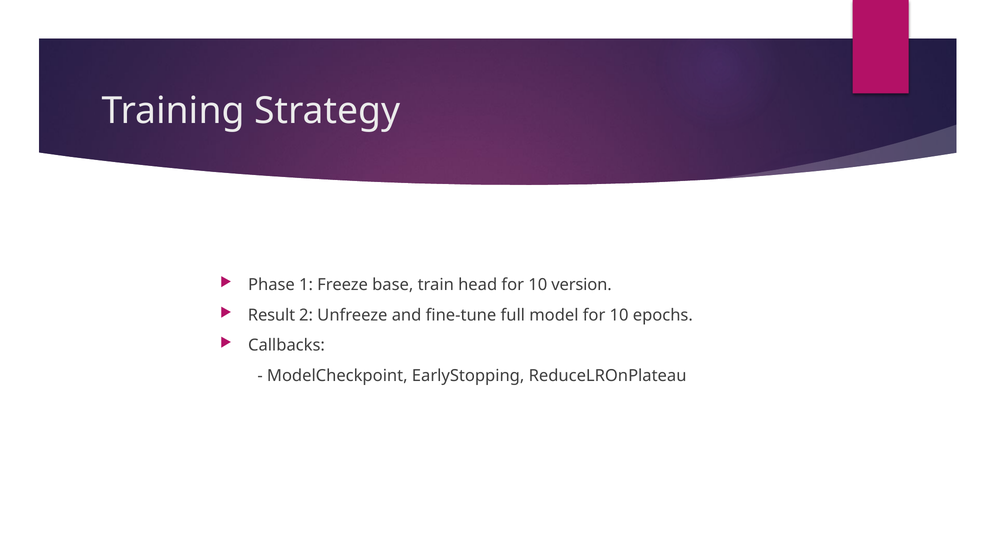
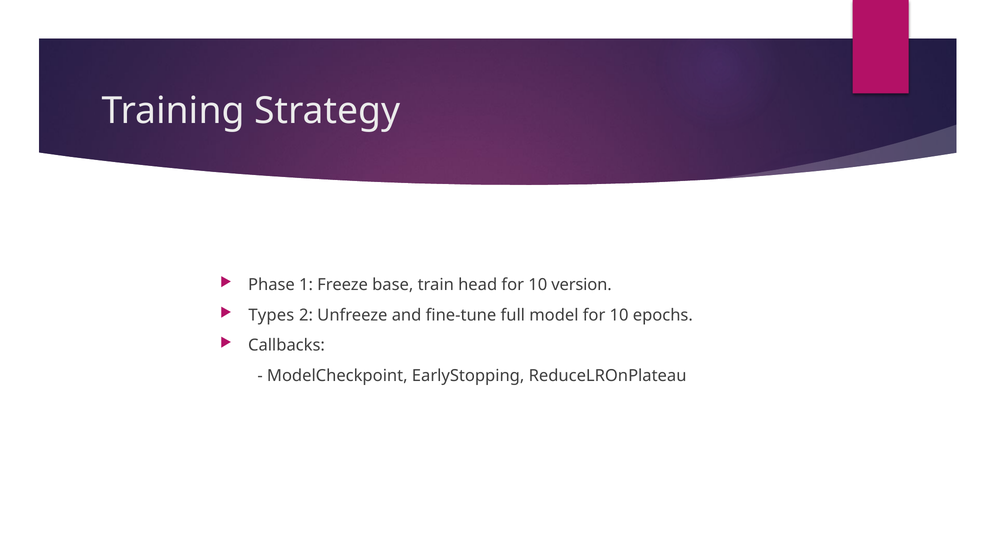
Result: Result -> Types (271, 315)
